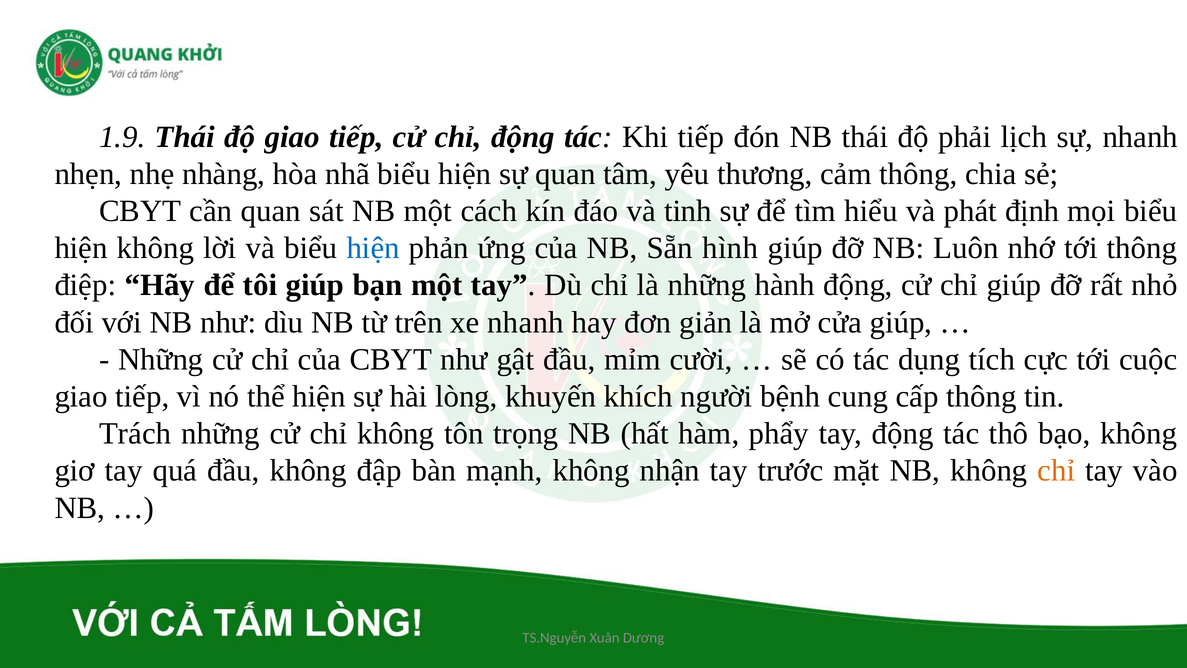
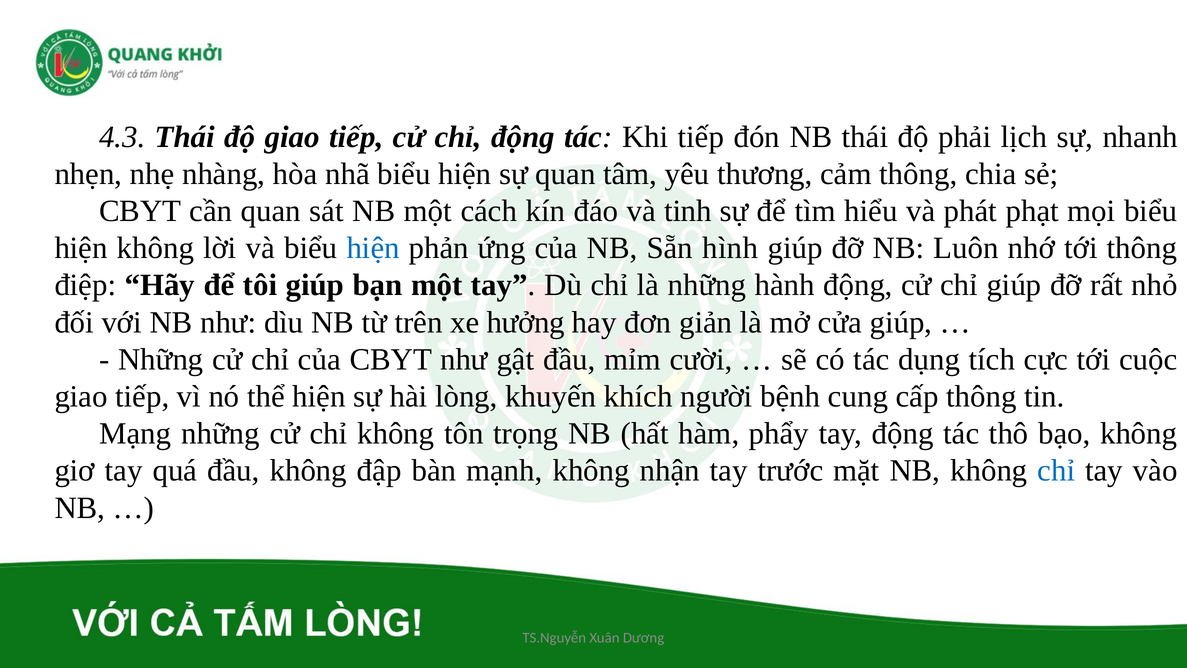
1.9: 1.9 -> 4.3 (122, 137)
định: định -> phạt (1032, 211)
xe nhanh: nhanh -> hưởng (526, 322)
Trách: Trách -> Mạng (135, 433)
chỉ colour: orange -> blue (1056, 471)
